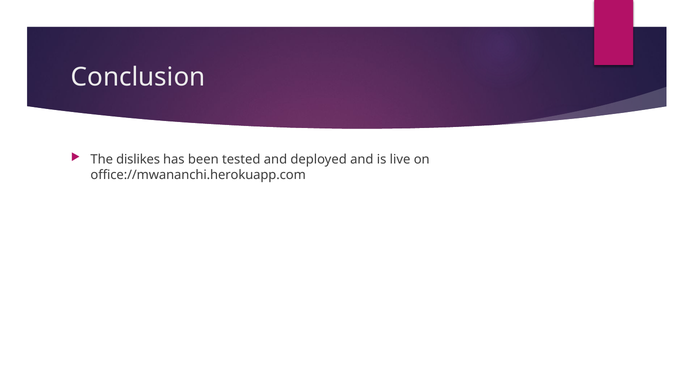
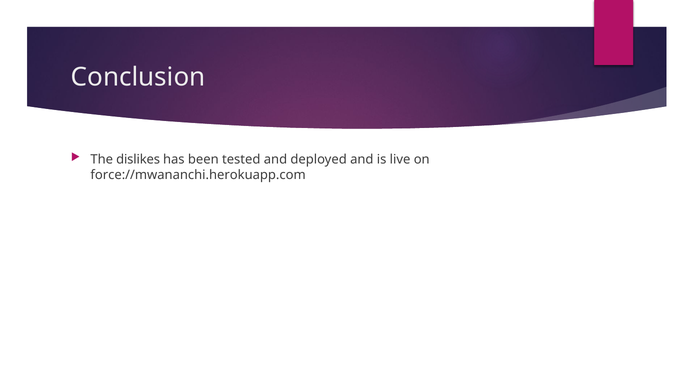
office://mwananchi.herokuapp.com: office://mwananchi.herokuapp.com -> force://mwananchi.herokuapp.com (198, 175)
